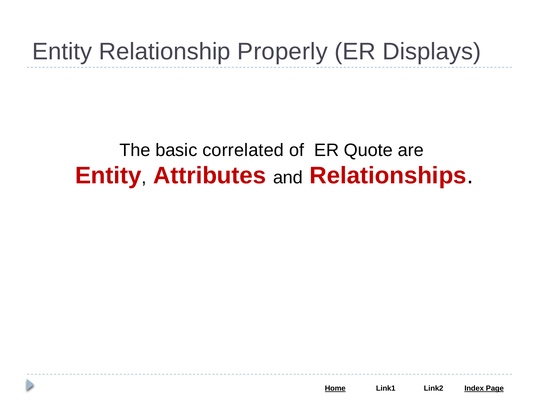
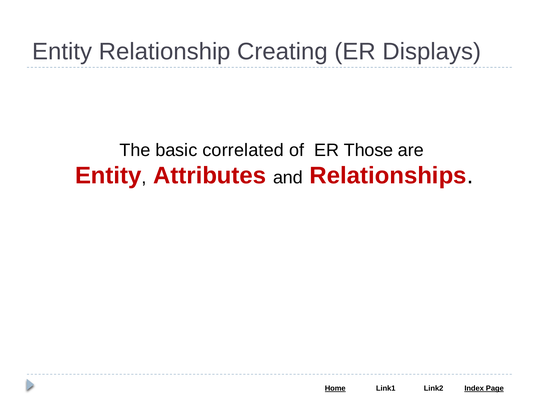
Properly: Properly -> Creating (283, 52)
Quote: Quote -> Those (369, 150)
